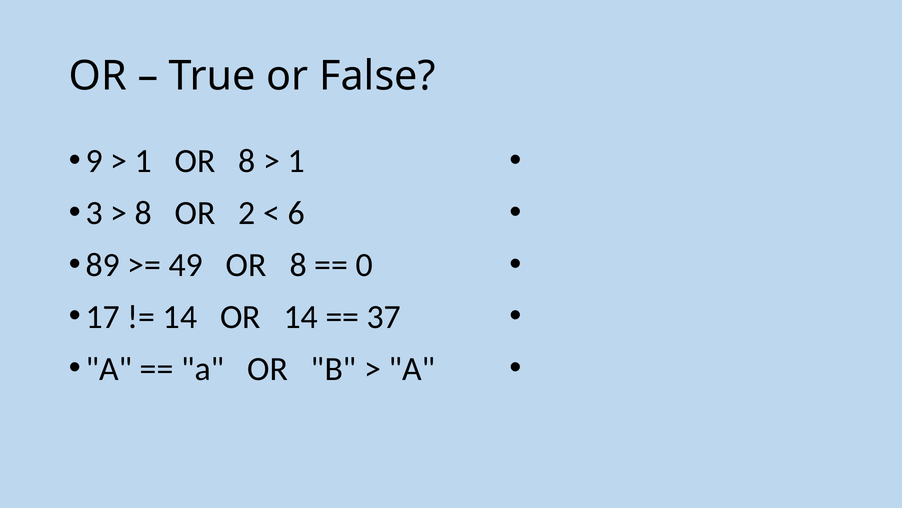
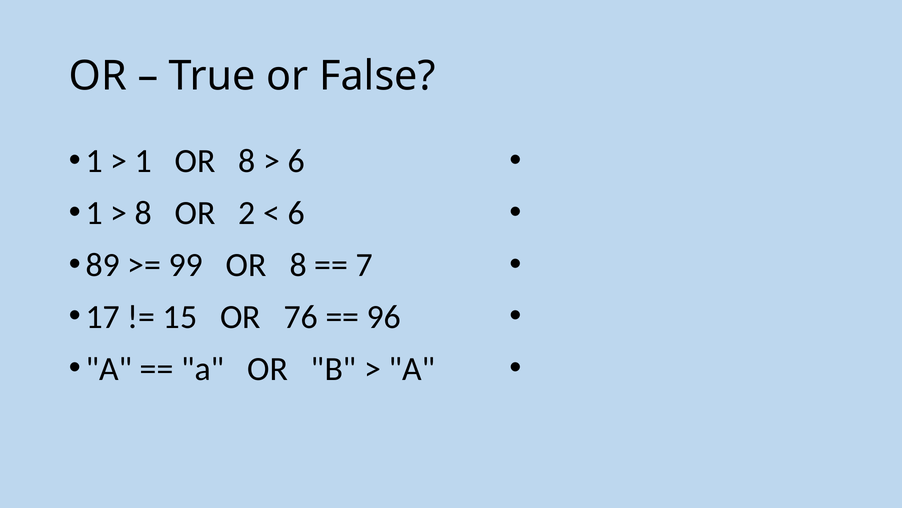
9: 9 -> 1 (94, 161)
1: 1 -> 6 (296, 161)
3: 3 -> 1 (94, 213)
49: 49 -> 99 (186, 265)
0: 0 -> 7 (364, 265)
14: 14 -> 15 (180, 317)
OR 14: 14 -> 76 (301, 317)
37: 37 -> 96 (384, 317)
